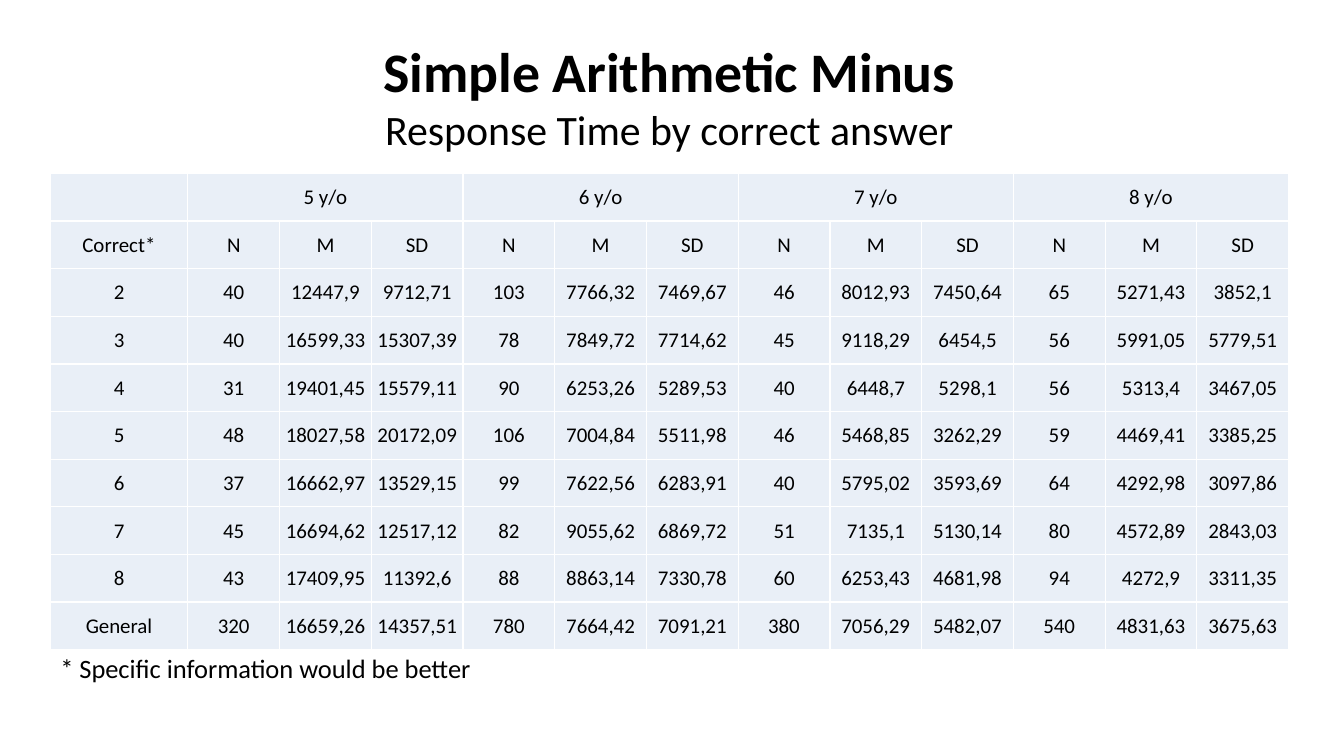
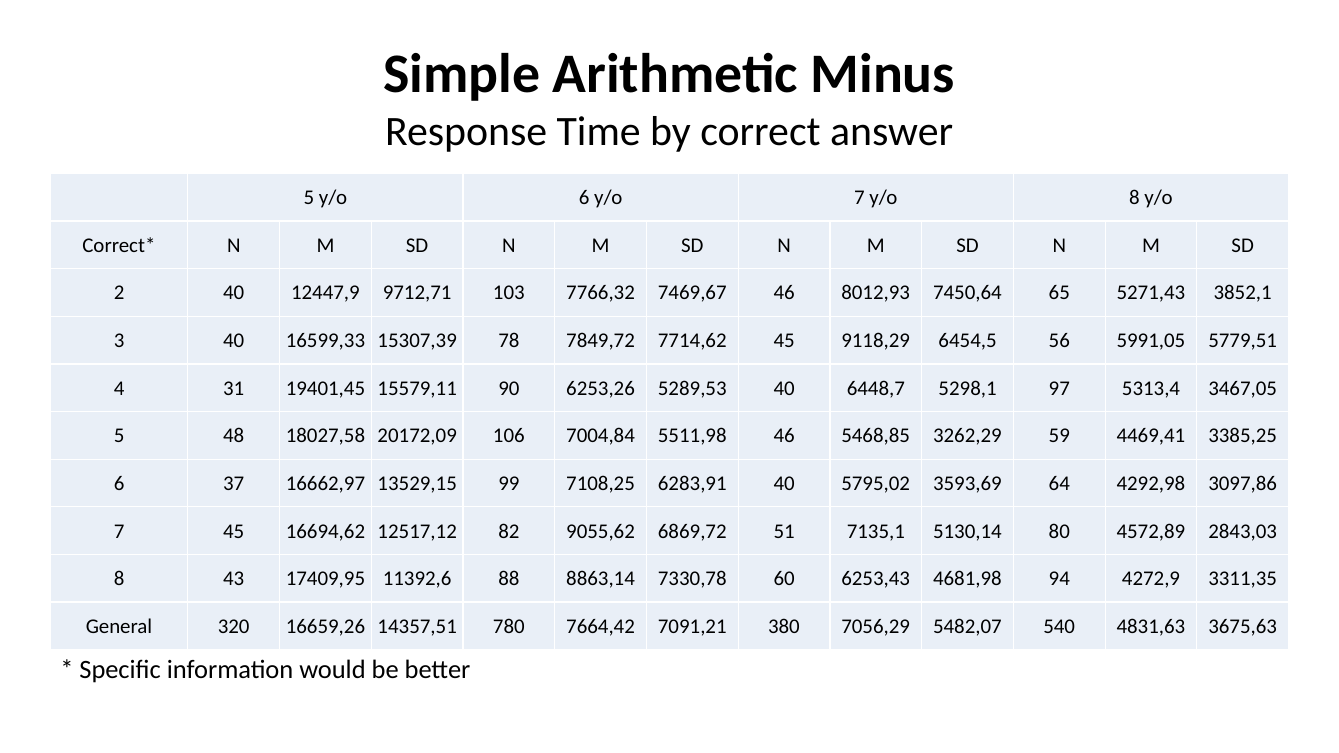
5298,1 56: 56 -> 97 (1059, 388)
7622,56: 7622,56 -> 7108,25 (601, 484)
